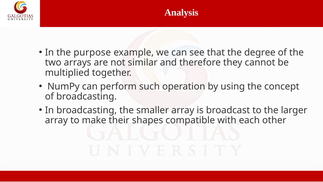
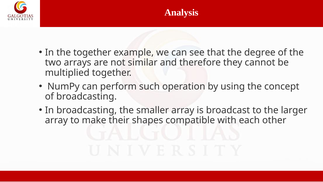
the purpose: purpose -> together (92, 52)
